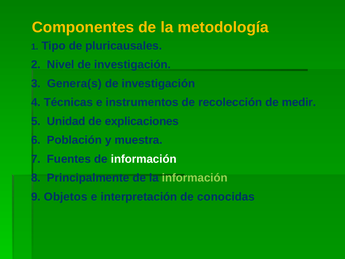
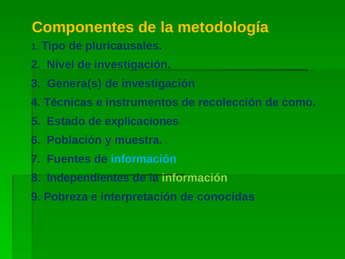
medir: medir -> como (299, 102)
Unidad: Unidad -> Estado (66, 121)
información colour: white -> light blue (144, 159)
Principalmente: Principalmente -> Independientes (88, 178)
Objetos: Objetos -> Pobreza (66, 197)
